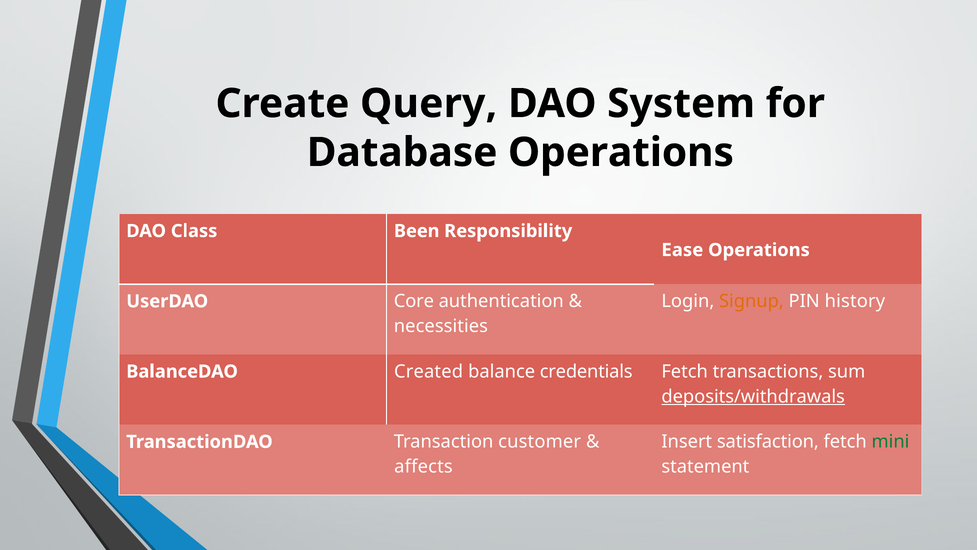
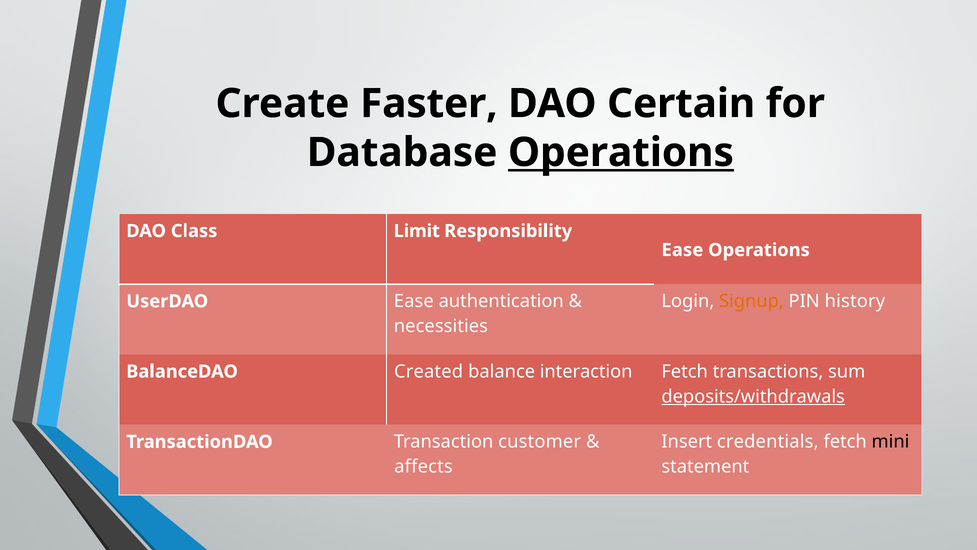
Query: Query -> Faster (429, 104)
System: System -> Certain (681, 104)
Operations underline: none -> present (621, 152)
Been: Been -> Limit (417, 231)
UserDAO Core: Core -> Ease (414, 301)
credentials: credentials -> interaction (586, 371)
satisfaction: satisfaction -> credentials (768, 442)
mini colour: green -> black (891, 442)
